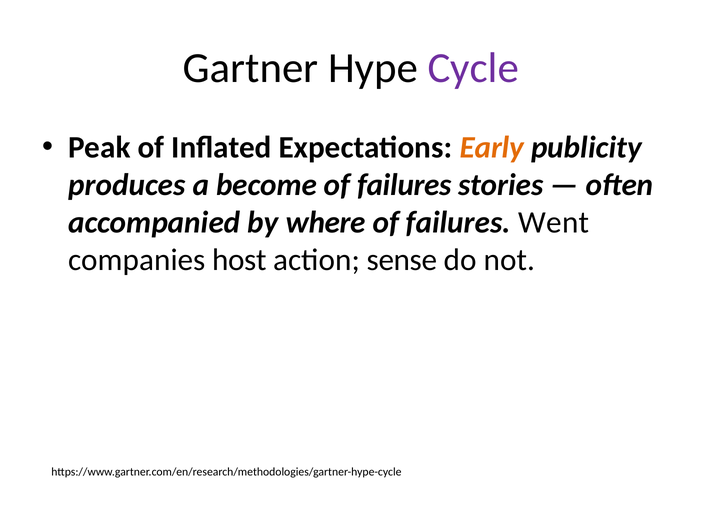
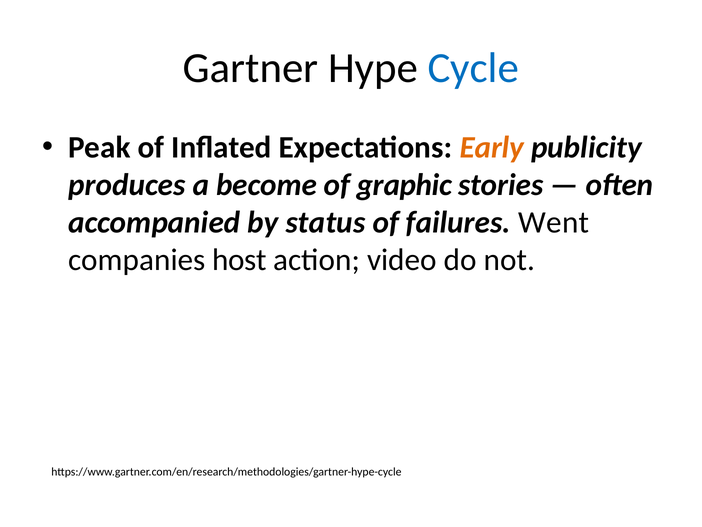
Cycle colour: purple -> blue (473, 68)
failures: failures -> graphic (404, 185)
where: where -> status (325, 222)
sense: sense -> video (402, 260)
